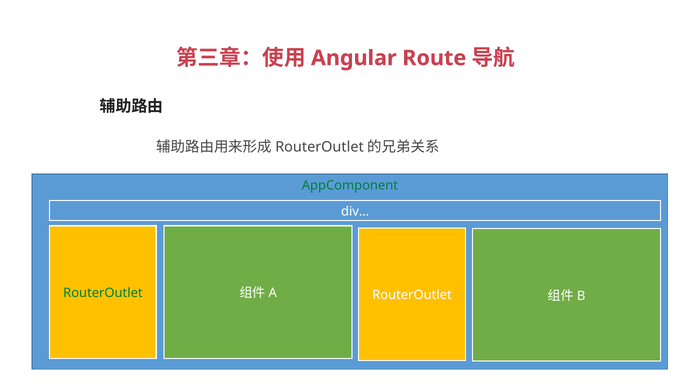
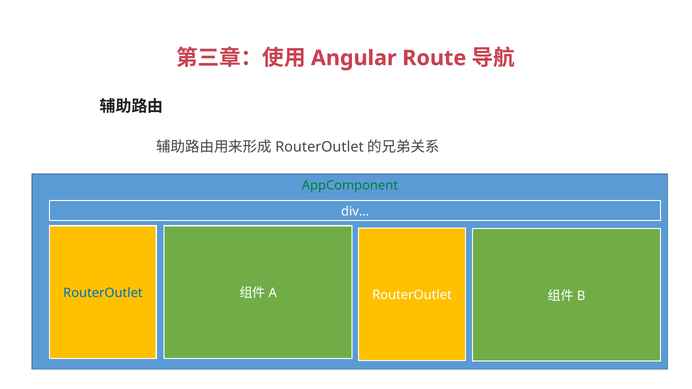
RouterOutlet colour: green -> blue (103, 293)
